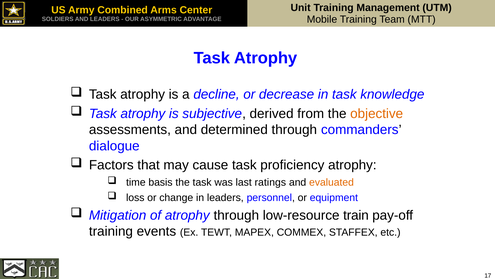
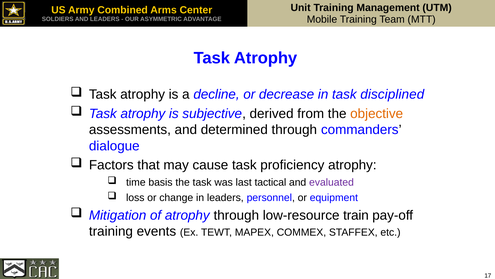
knowledge: knowledge -> disciplined (392, 94)
ratings: ratings -> tactical (270, 182)
evaluated colour: orange -> purple (332, 182)
